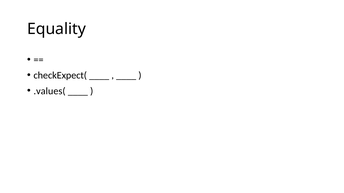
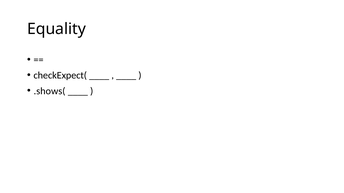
.values(: .values( -> .shows( (50, 91)
